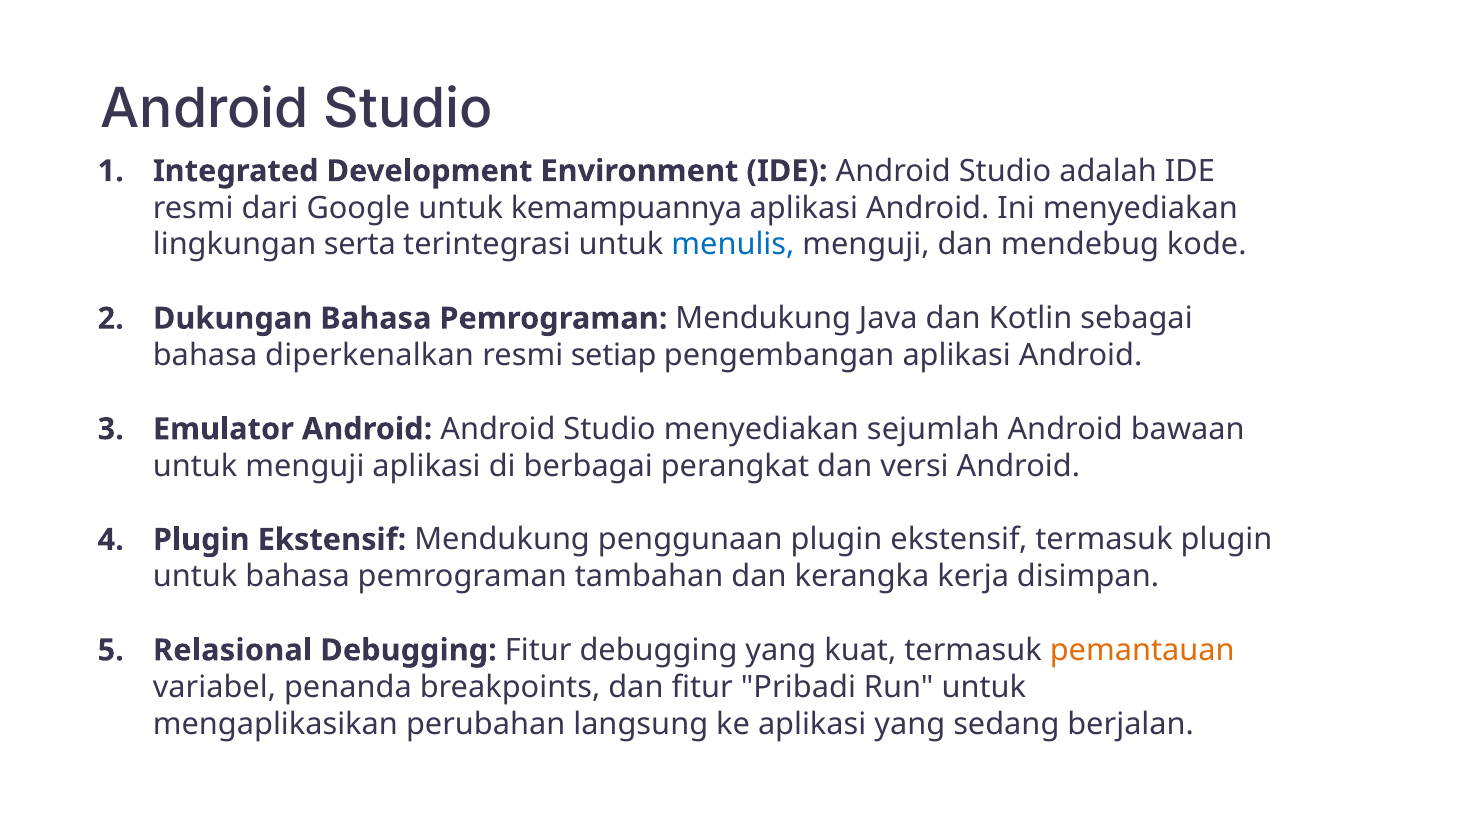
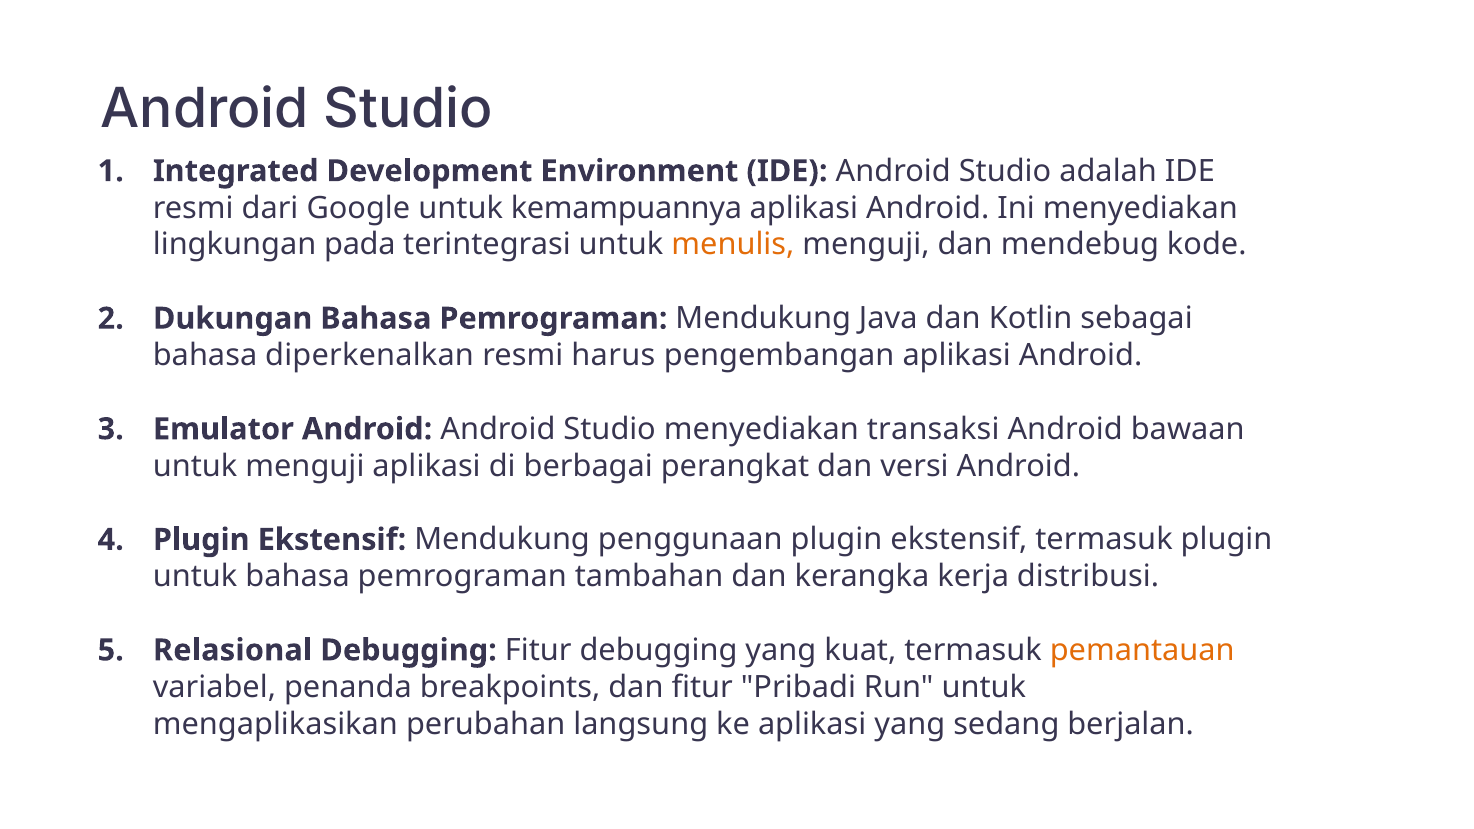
serta: serta -> pada (360, 245)
menulis colour: blue -> orange (733, 245)
setiap: setiap -> harus (613, 355)
sejumlah: sejumlah -> transaksi (933, 429)
disimpan: disimpan -> distribusi (1088, 577)
